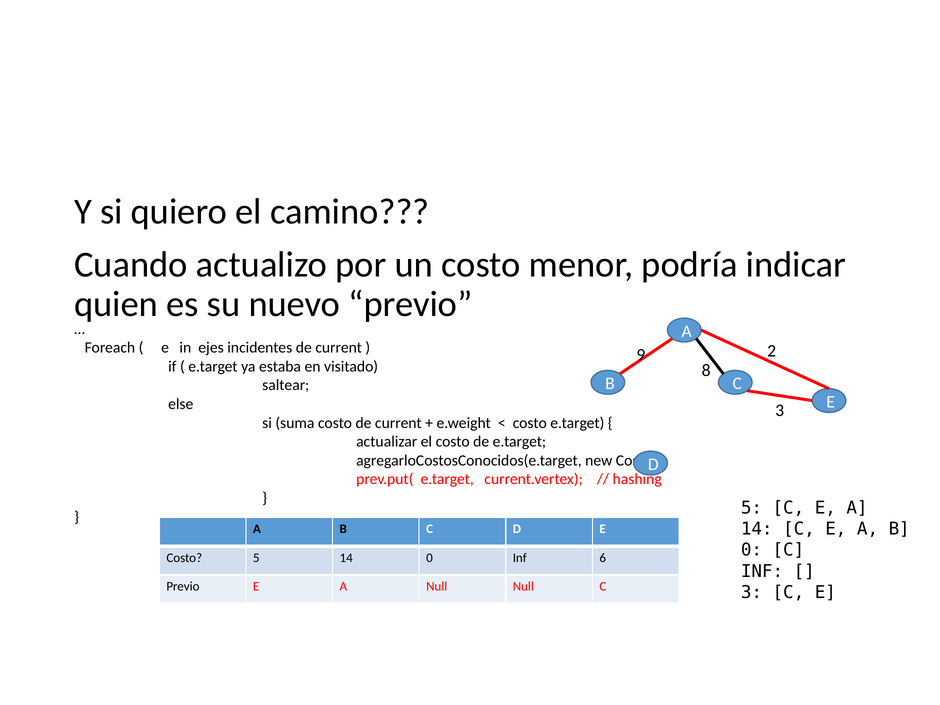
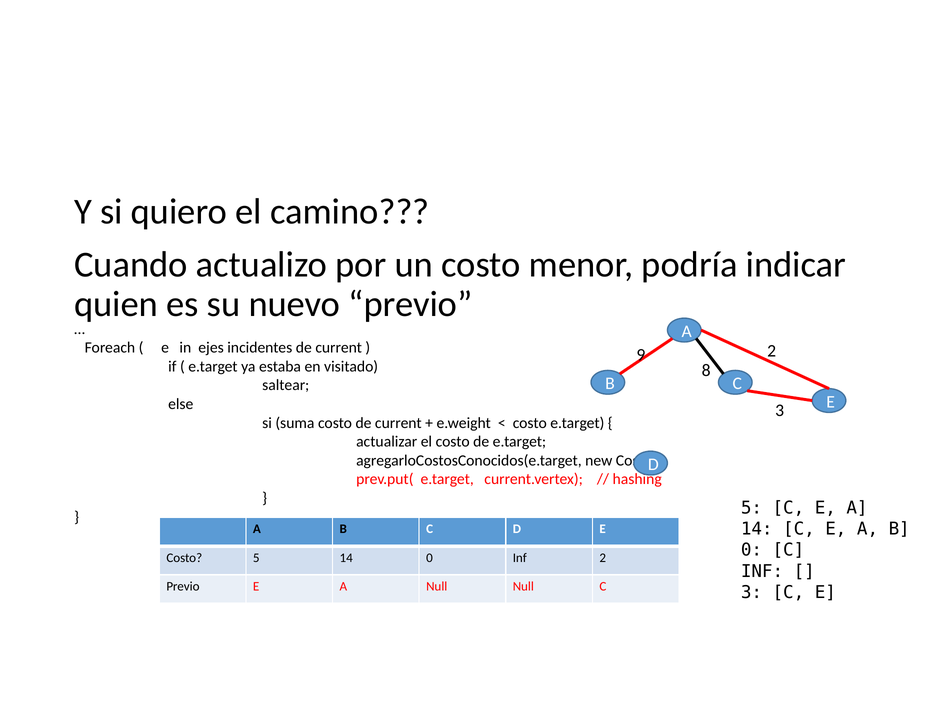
Inf 6: 6 -> 2 (603, 558)
